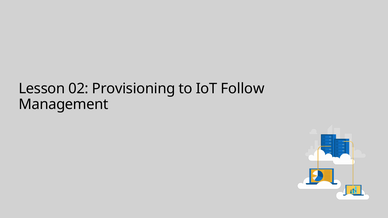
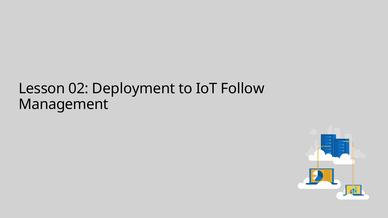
Provisioning: Provisioning -> Deployment (134, 89)
